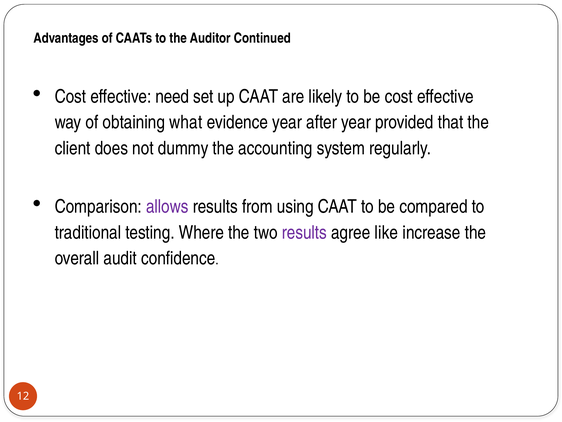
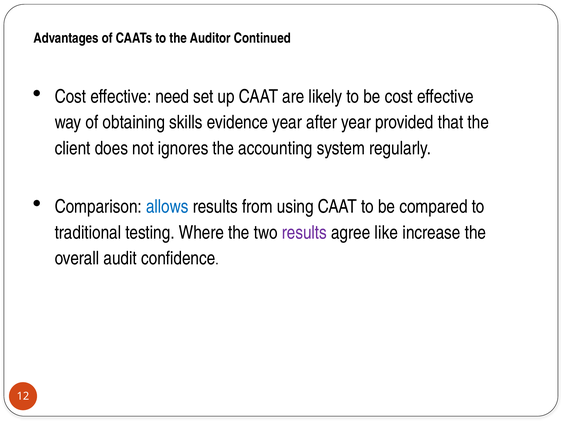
what: what -> skills (186, 122)
dummy: dummy -> ignores (183, 148)
allows colour: purple -> blue (167, 206)
